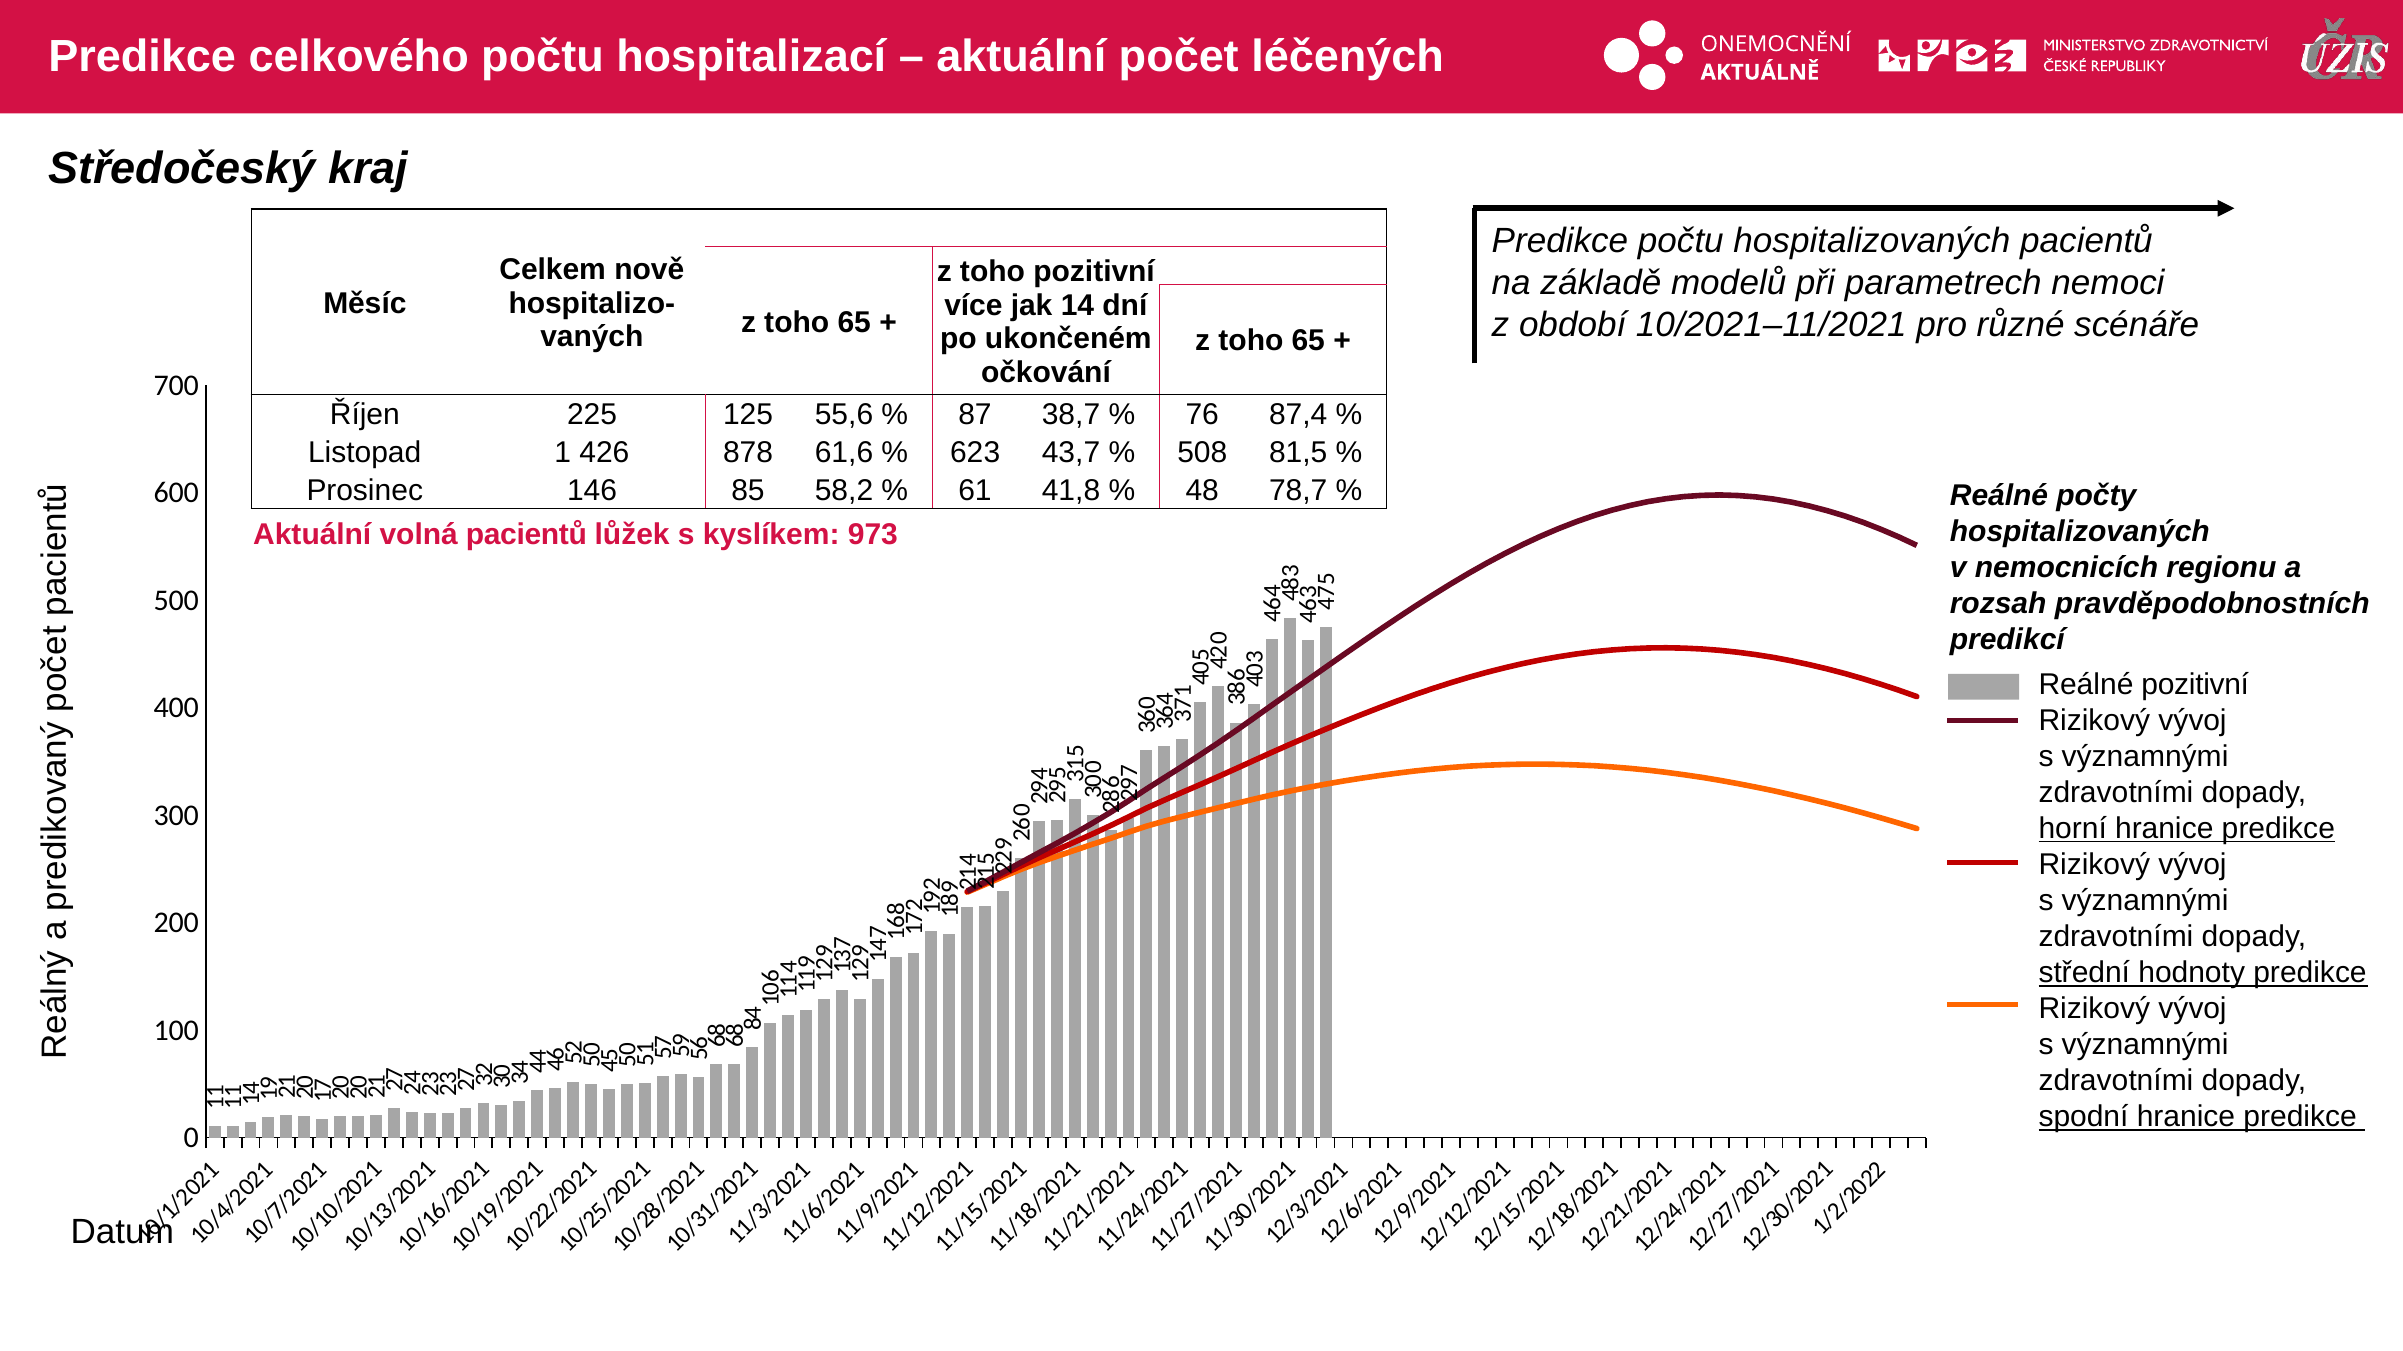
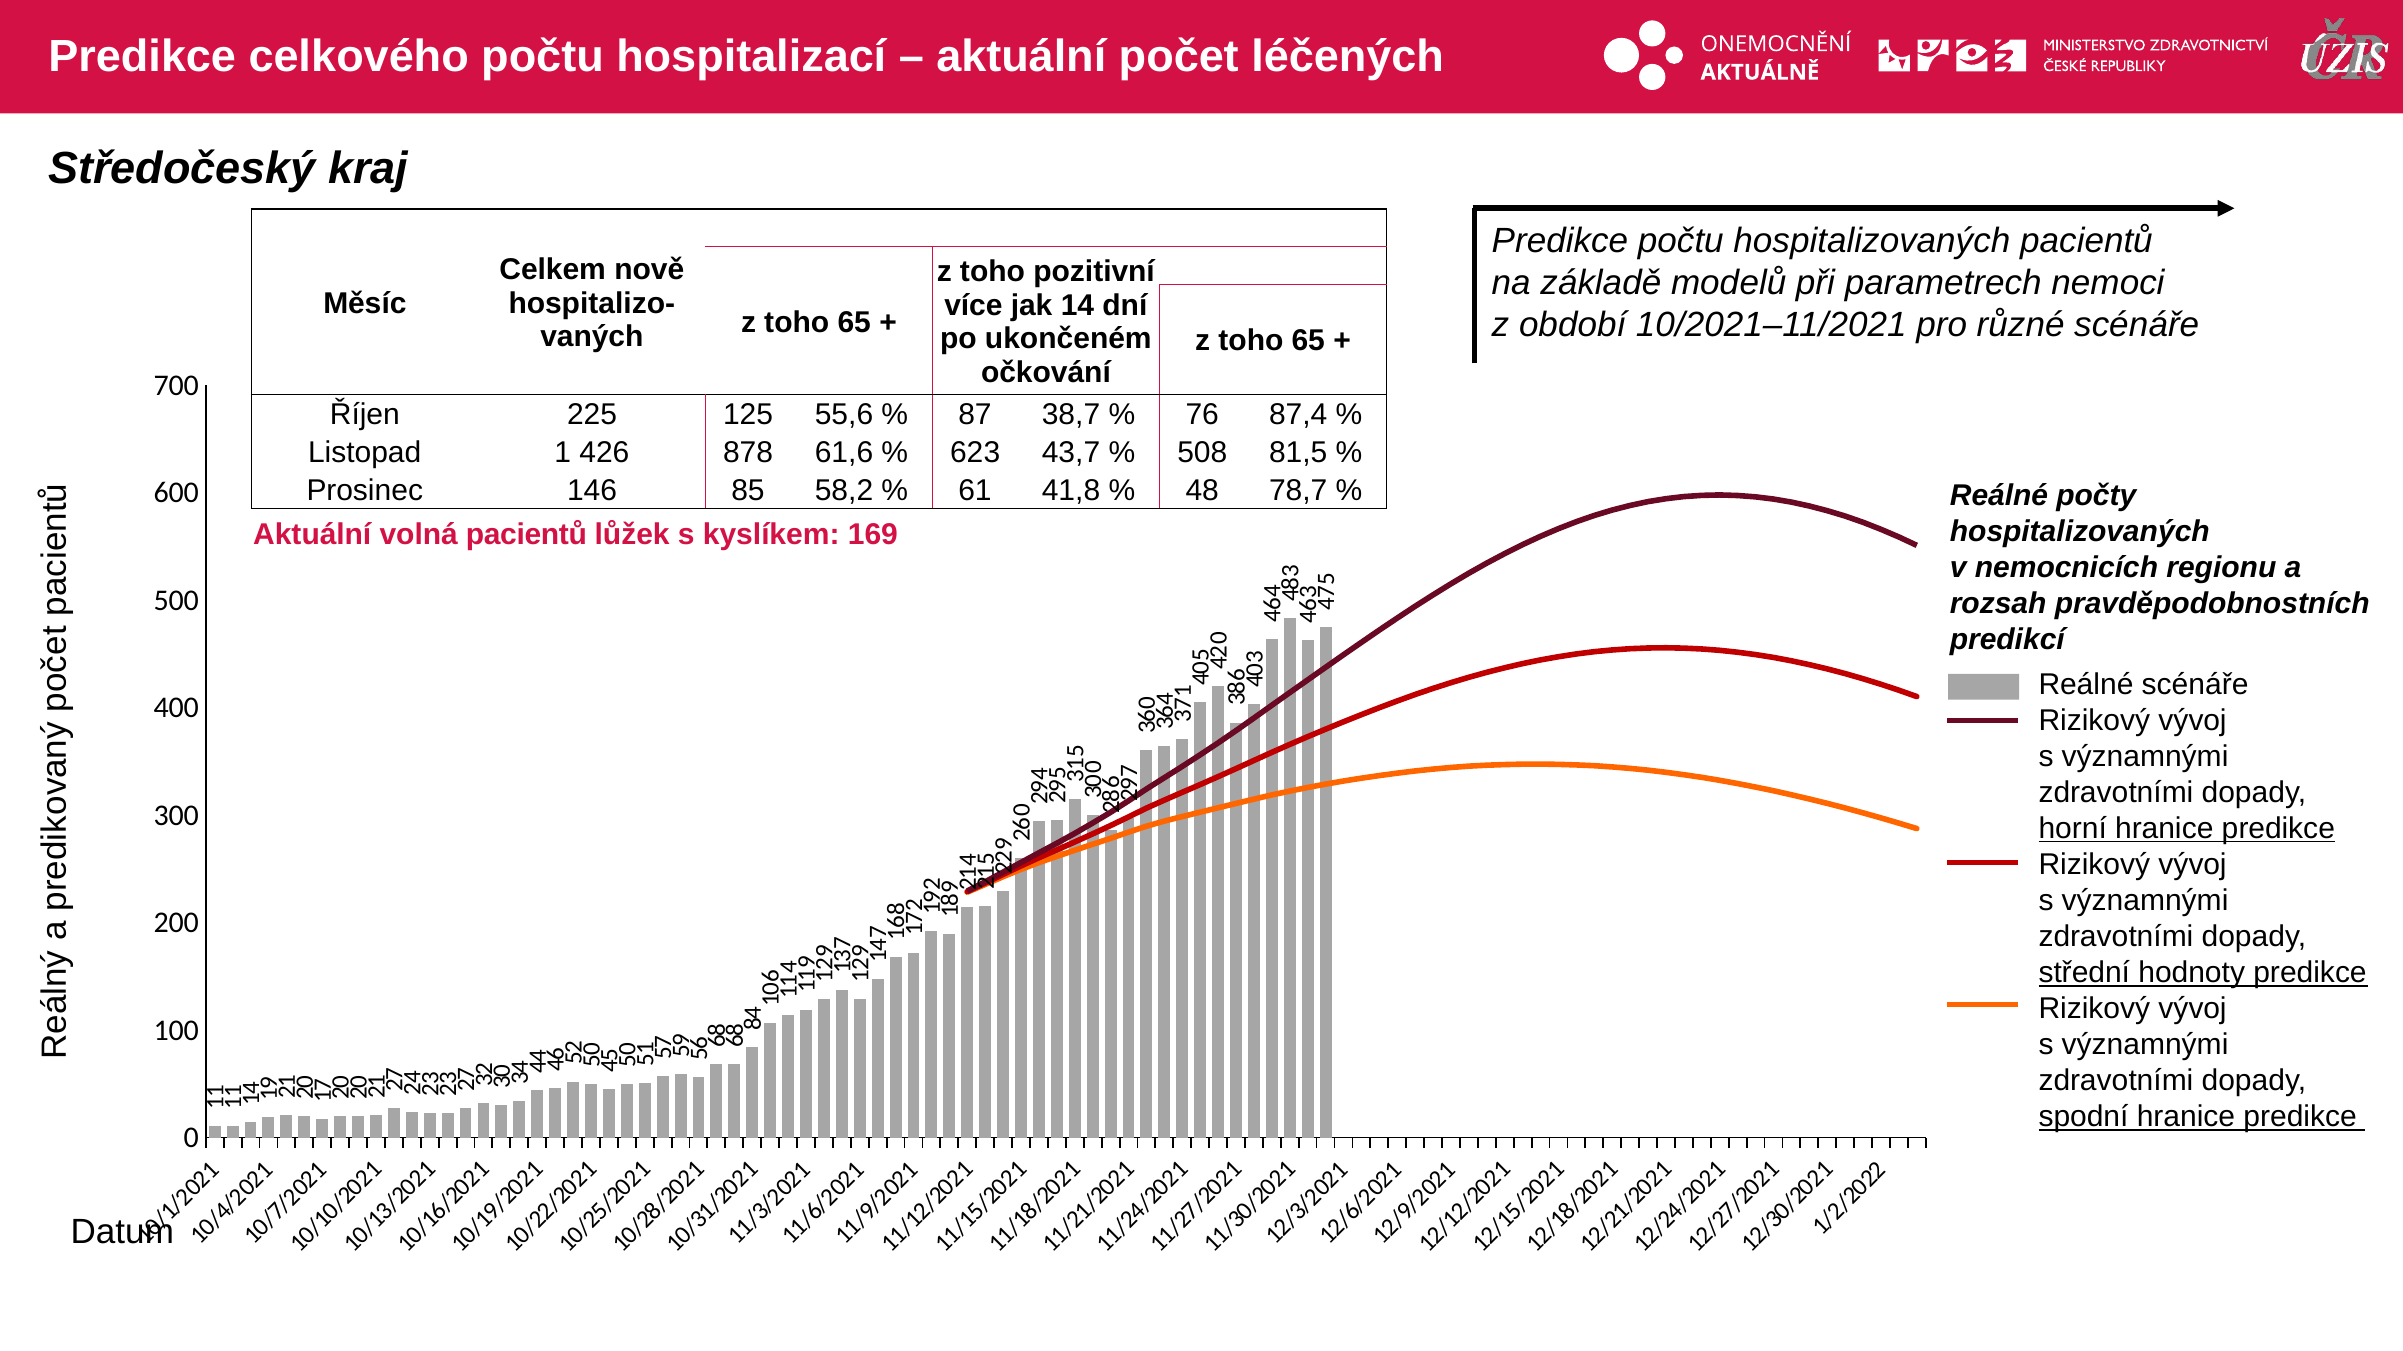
973: 973 -> 169 (873, 535)
Reálné pozitivní: pozitivní -> scénáře (2195, 685)
